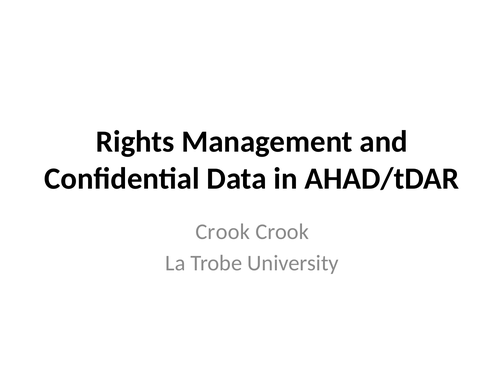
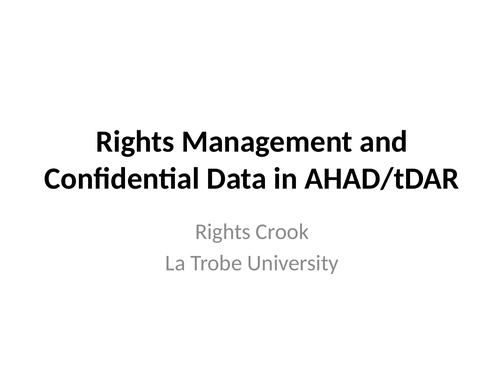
Crook: Crook -> Rights (223, 232)
